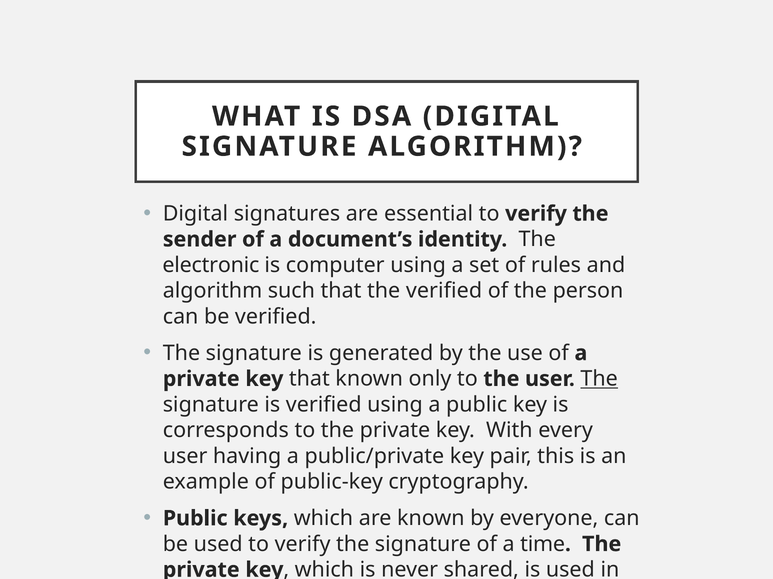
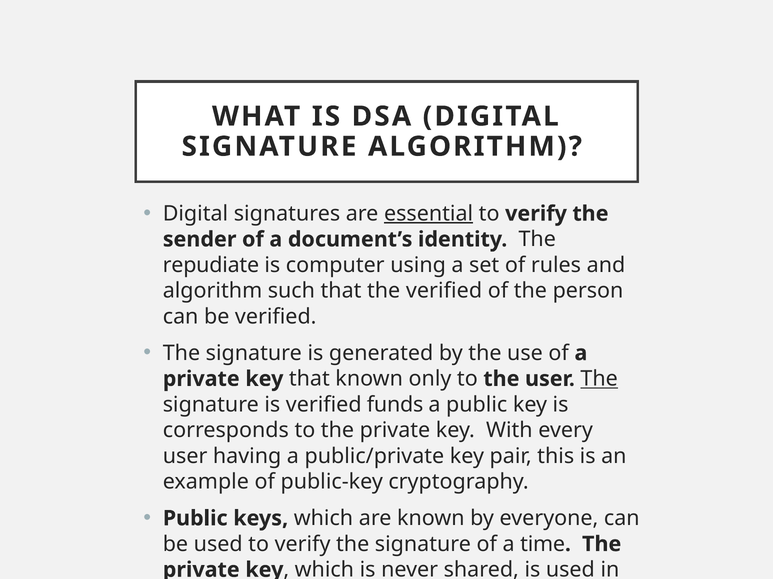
essential underline: none -> present (429, 214)
electronic: electronic -> repudiate (211, 265)
verified using: using -> funds (395, 405)
